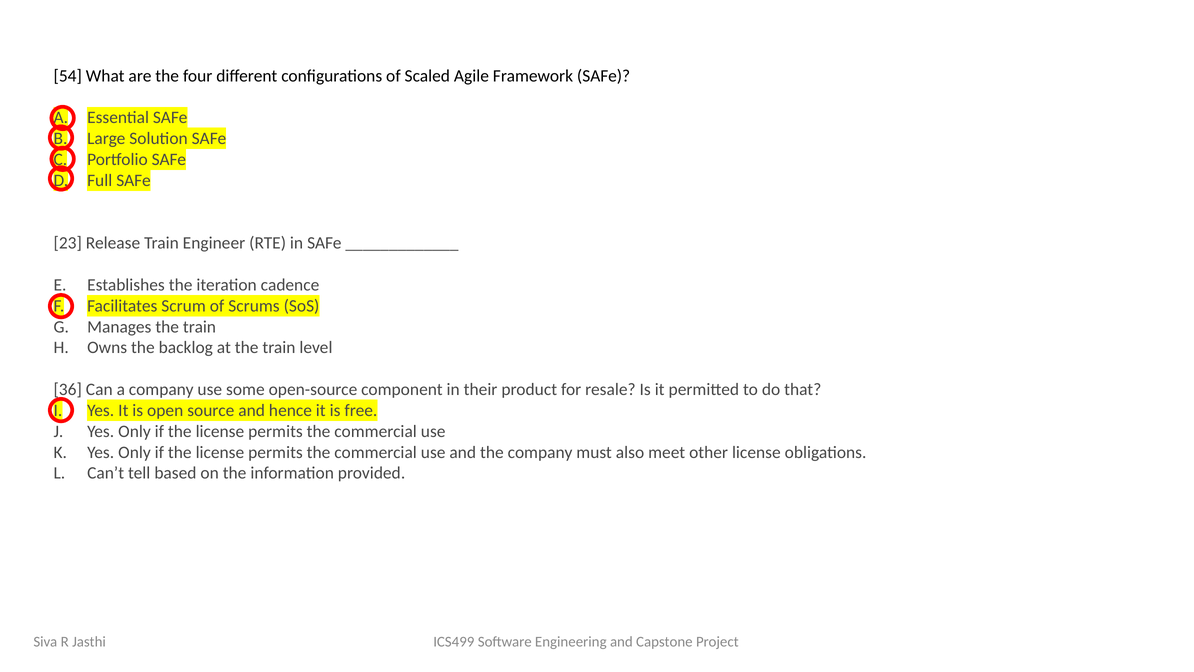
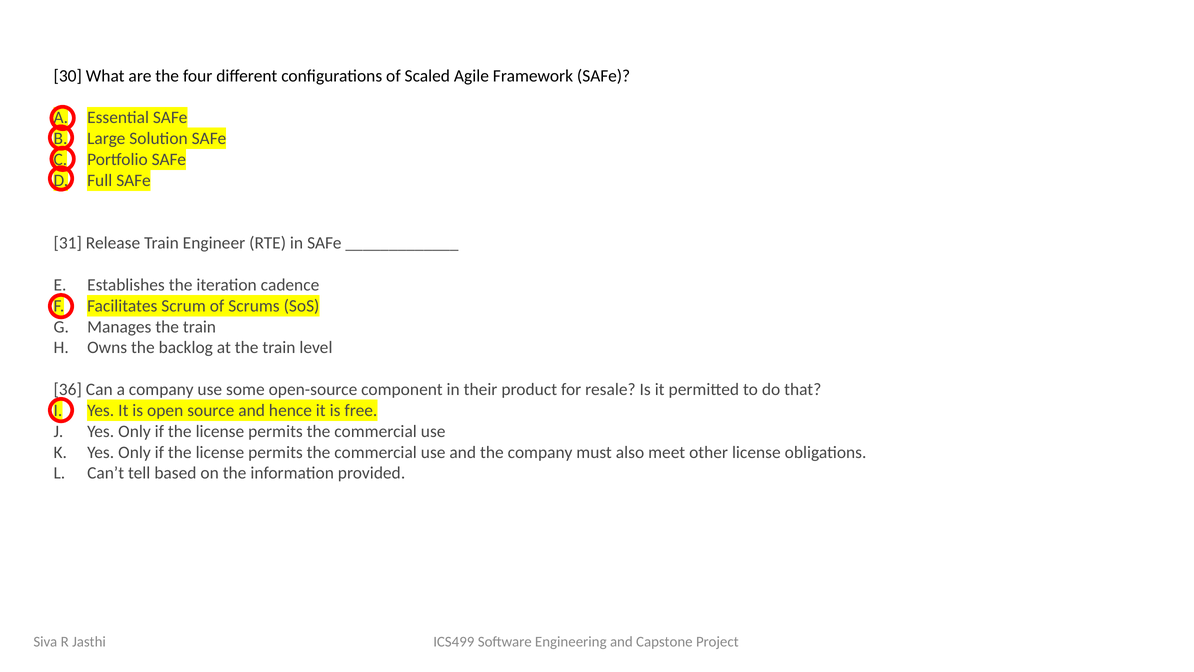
54: 54 -> 30 (68, 76)
23: 23 -> 31 (68, 243)
